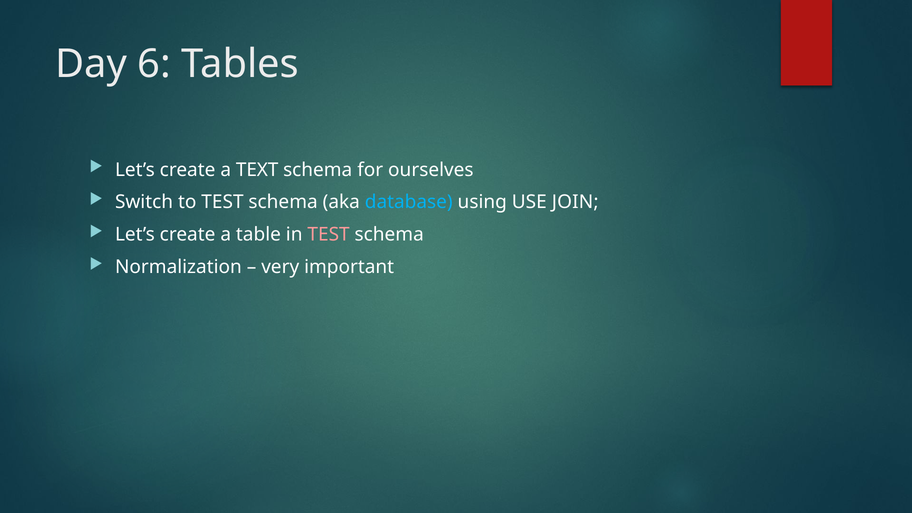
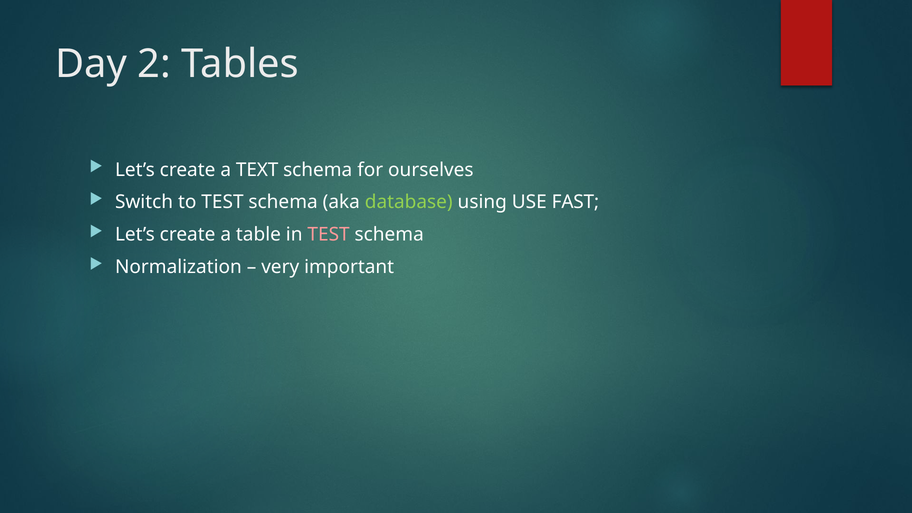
6: 6 -> 2 (154, 64)
database colour: light blue -> light green (409, 202)
JOIN: JOIN -> FAST (575, 202)
